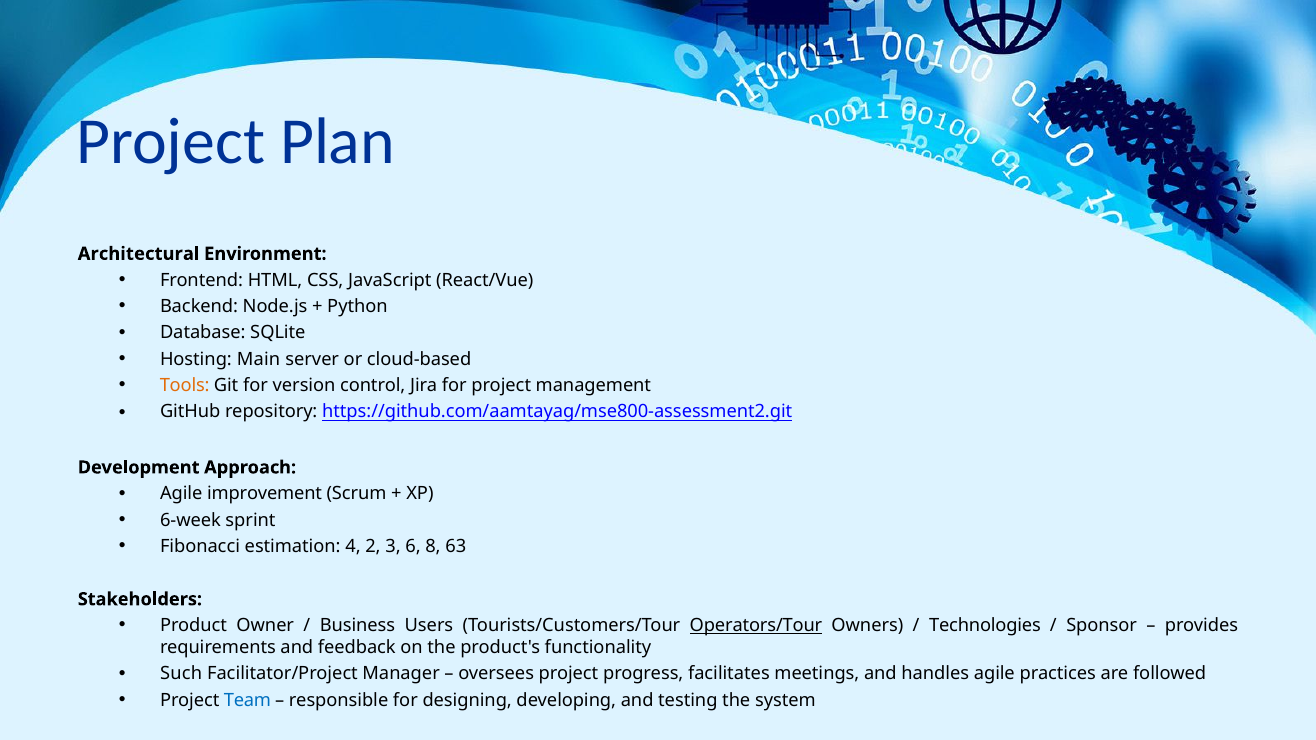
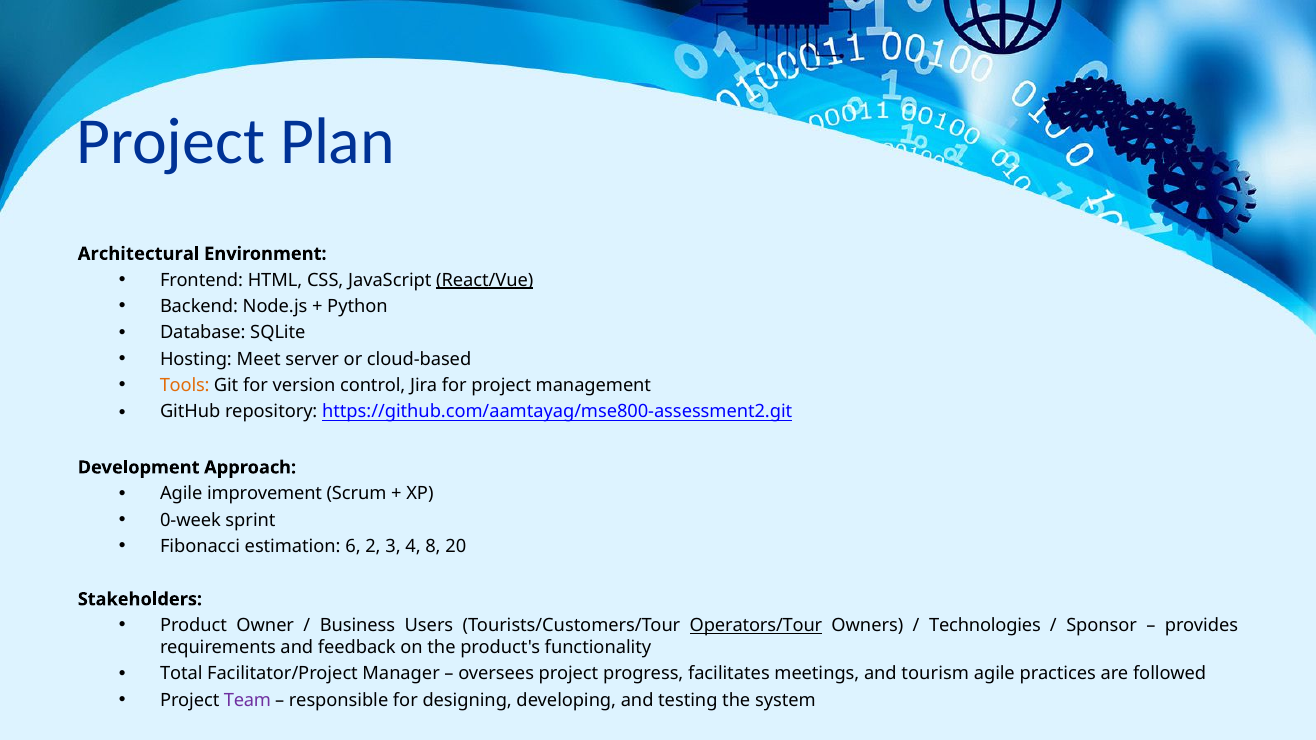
React/Vue underline: none -> present (485, 280)
Main: Main -> Meet (259, 359)
6-week: 6-week -> 0-week (190, 520)
4: 4 -> 6 (353, 547)
6: 6 -> 4 (413, 547)
63: 63 -> 20 (456, 547)
Such: Such -> Total (181, 674)
handles: handles -> tourism (935, 674)
Team colour: blue -> purple (247, 701)
